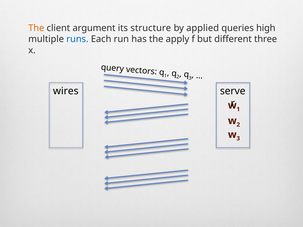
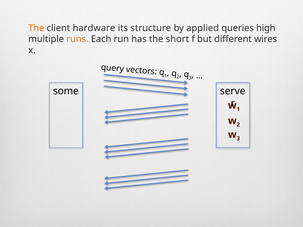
argument: argument -> hardware (94, 28)
runs colour: blue -> orange (77, 39)
apply: apply -> short (177, 39)
three: three -> wires (266, 39)
wires: wires -> some (66, 91)
